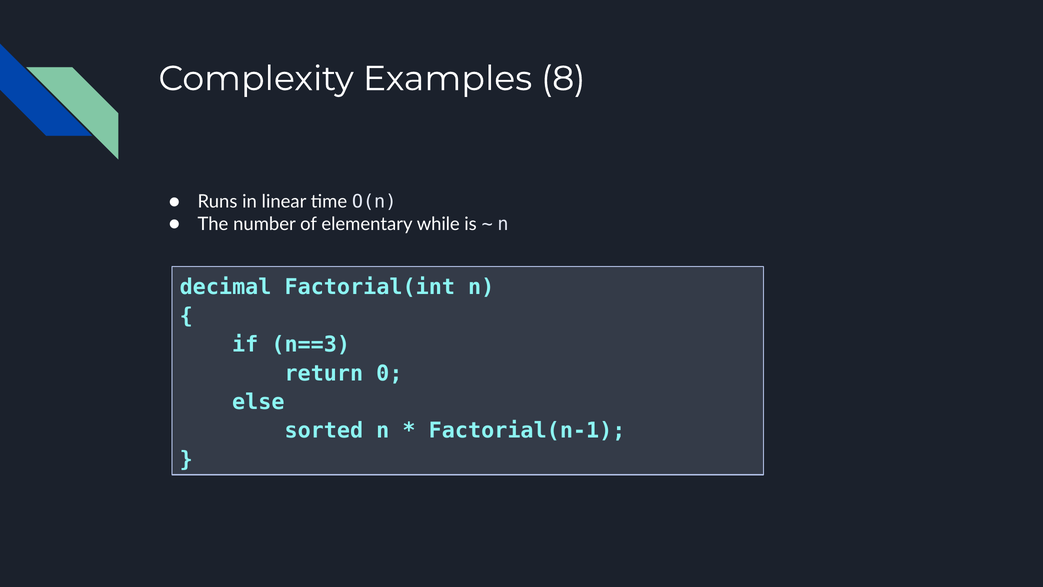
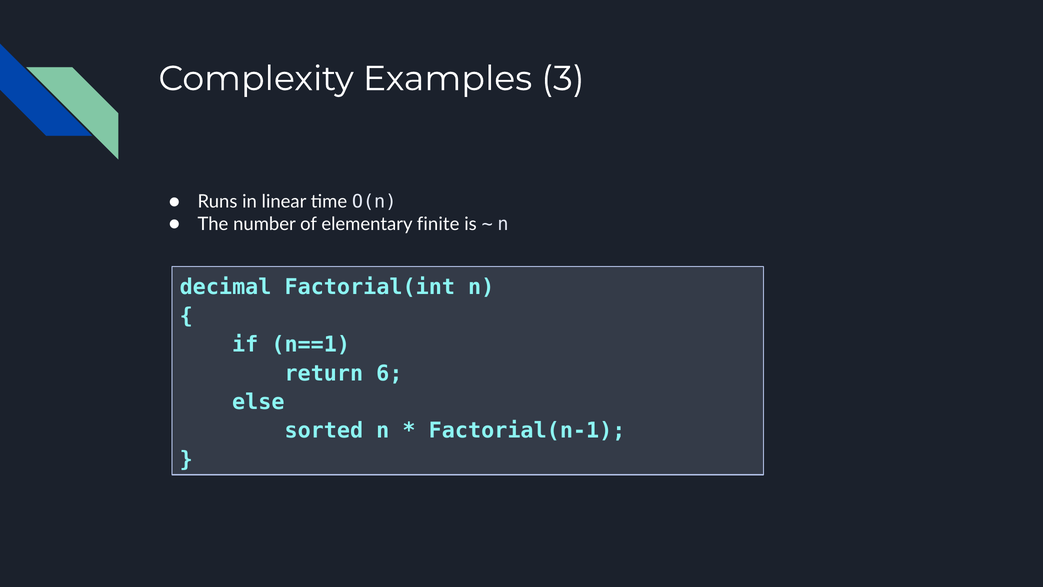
8: 8 -> 3 (563, 79)
while: while -> finite (438, 224)
n==3: n==3 -> n==1 (311, 344)
0: 0 -> 6 (389, 373)
